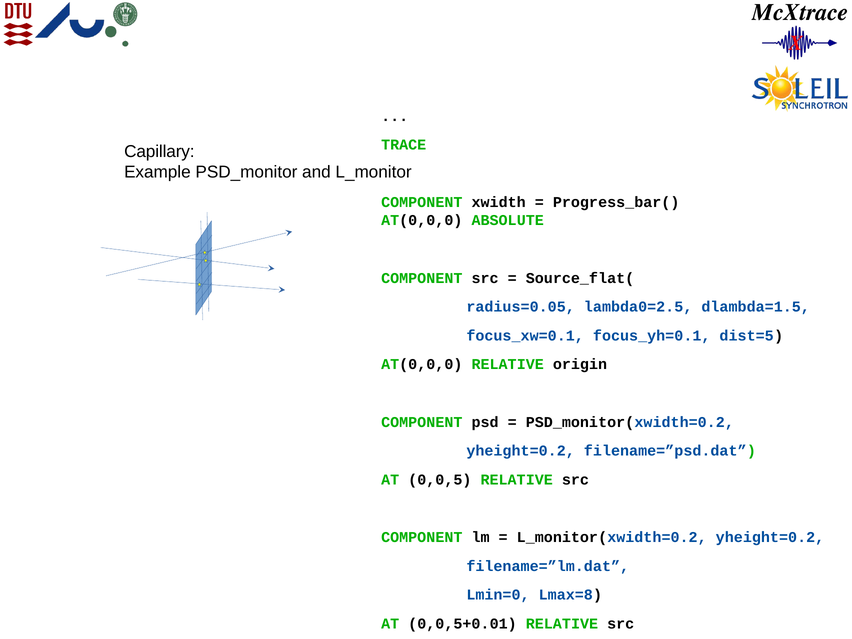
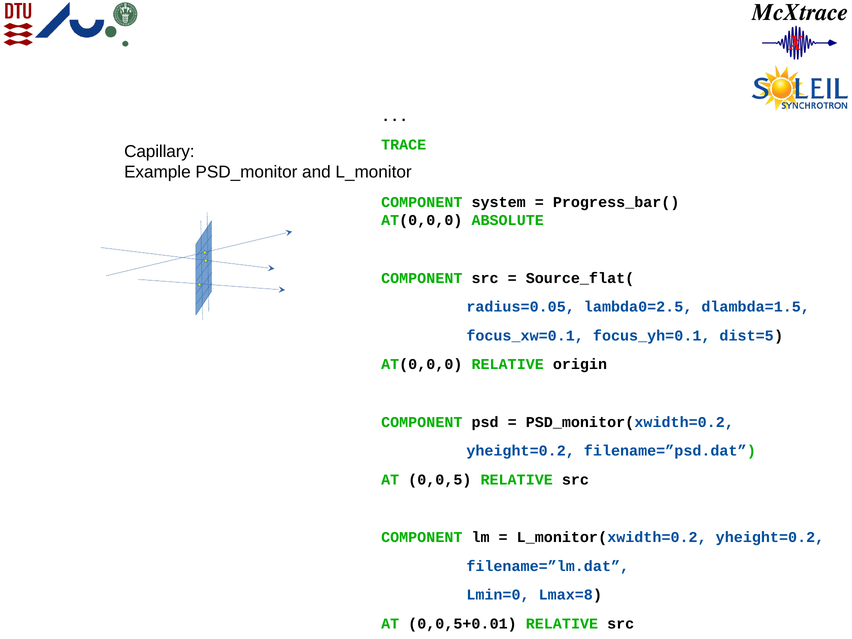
xwidth: xwidth -> system (499, 203)
